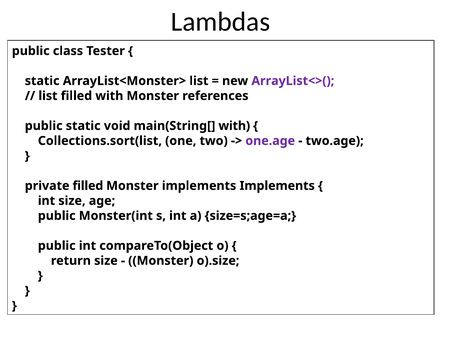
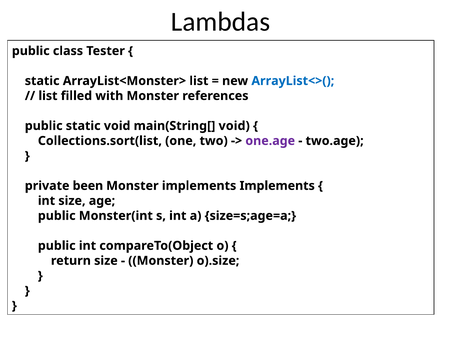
ArrayList<>( colour: purple -> blue (293, 81)
main(String[ with: with -> void (234, 126)
private filled: filled -> been (88, 186)
